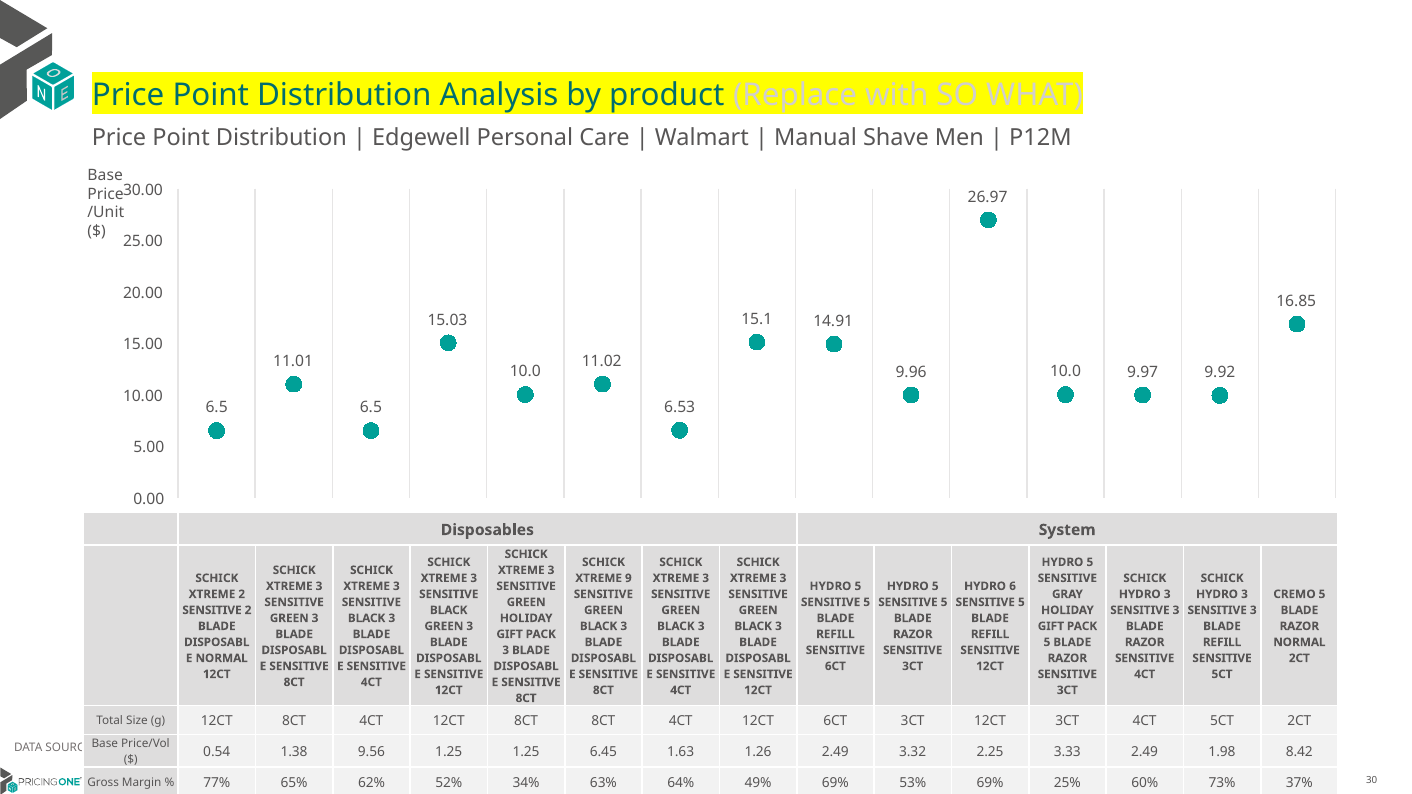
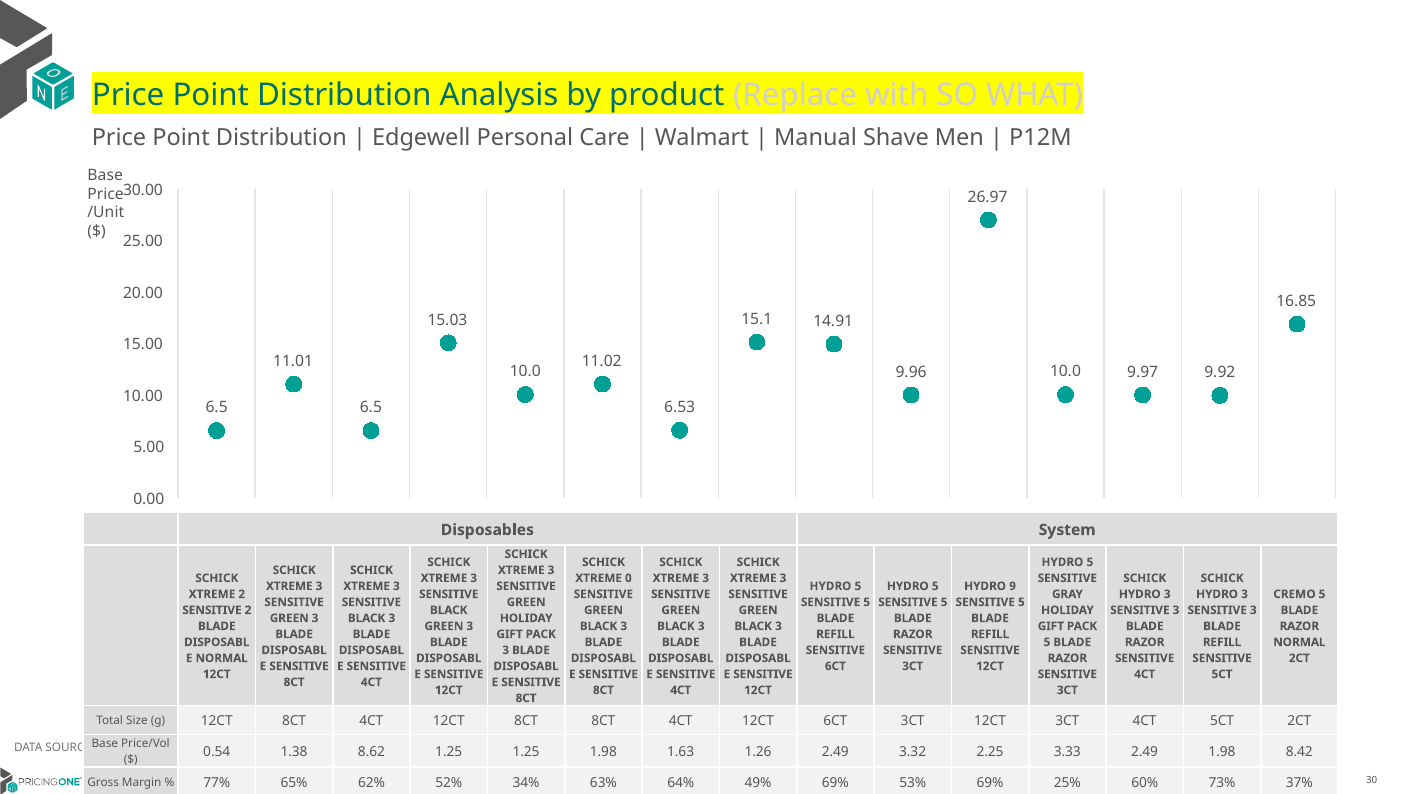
9: 9 -> 0 (628, 578)
6: 6 -> 9 (1013, 586)
9.56: 9.56 -> 8.62 (371, 752)
1.25 6.45: 6.45 -> 1.98 (603, 752)
